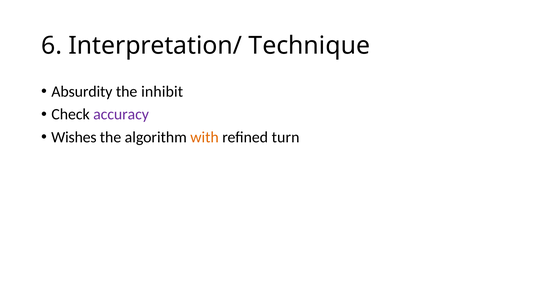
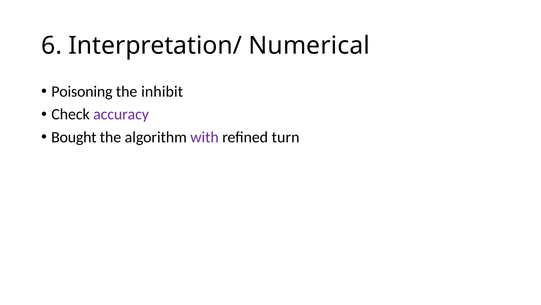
Technique: Technique -> Numerical (309, 45)
Absurdity: Absurdity -> Poisoning (82, 91)
Wishes: Wishes -> Bought (74, 137)
with colour: orange -> purple (205, 137)
